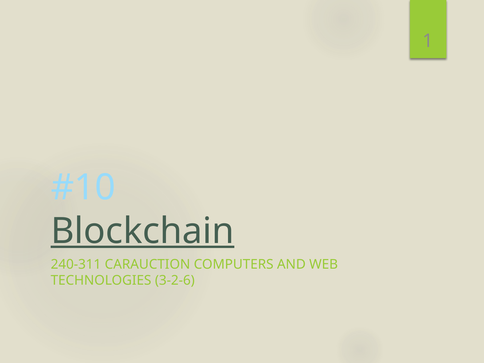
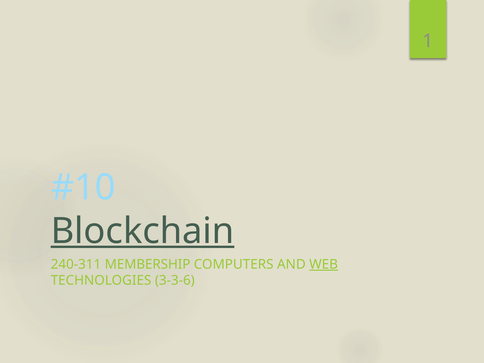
CARAUCTION: CARAUCTION -> MEMBERSHIP (148, 264)
WEB underline: none -> present (324, 264)
3-2-6: 3-2-6 -> 3-3-6 (175, 280)
